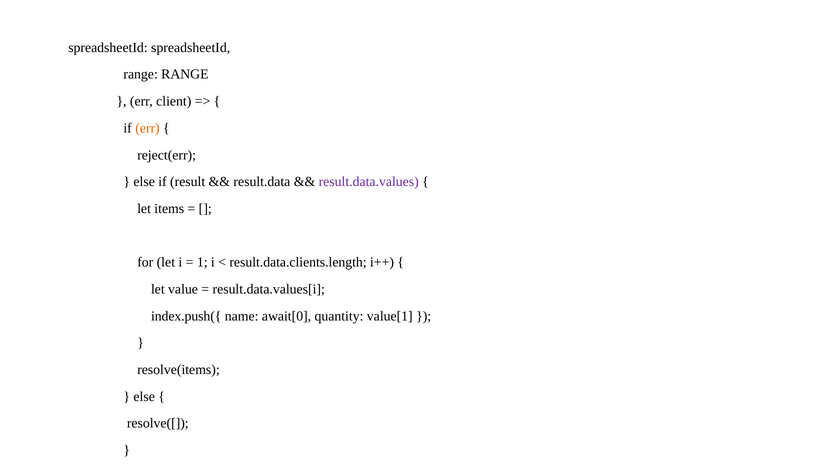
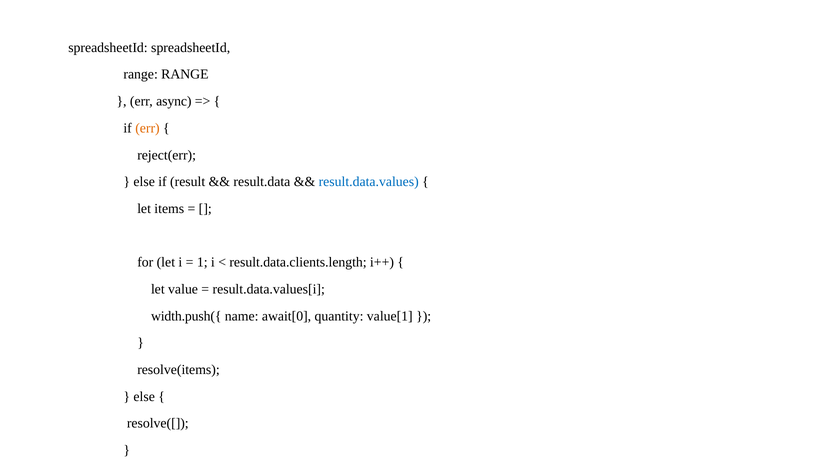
client: client -> async (174, 101)
result.data.values colour: purple -> blue (369, 182)
index.push({: index.push({ -> width.push({ (186, 316)
